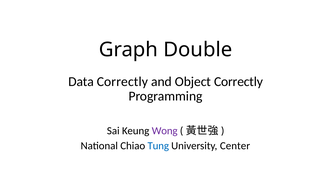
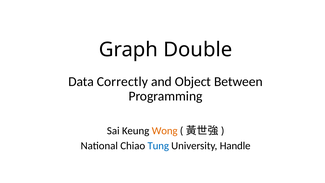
Object Correctly: Correctly -> Between (238, 81)
Wong colour: purple -> orange (165, 131)
Center: Center -> Handle (235, 146)
